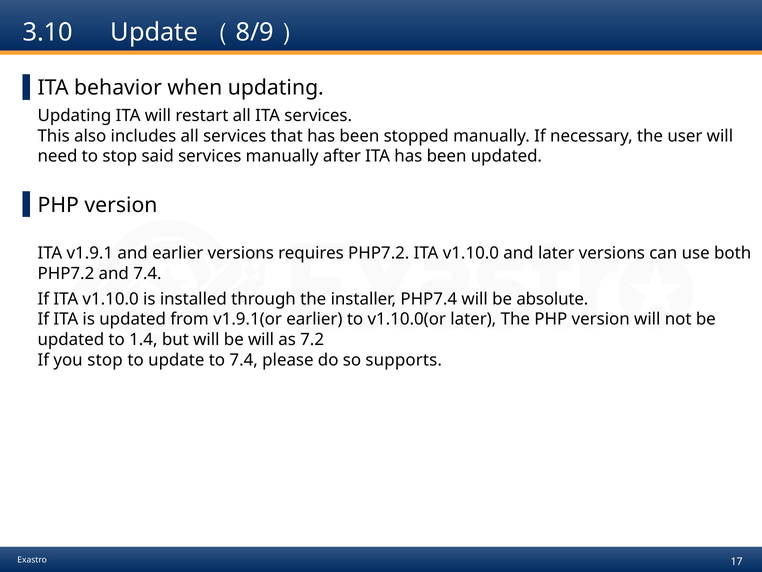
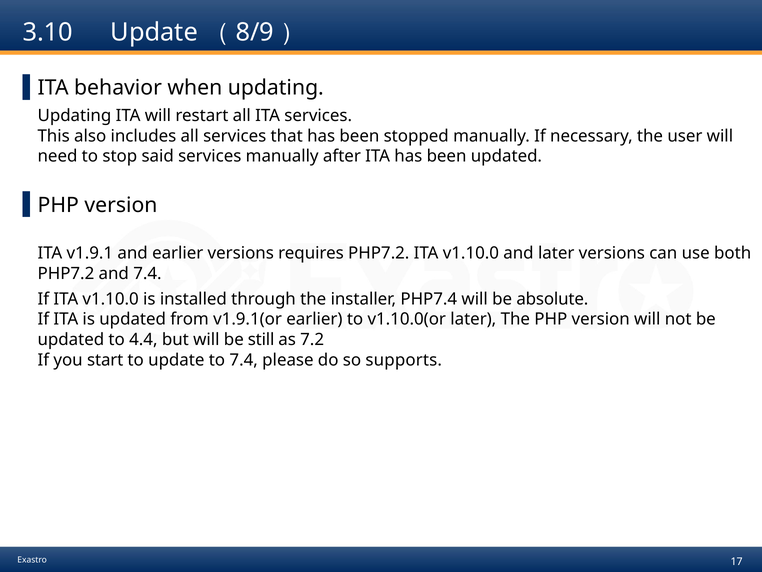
1.4: 1.4 -> 4.4 (143, 339)
be will: will -> still (261, 339)
you stop: stop -> start (105, 360)
